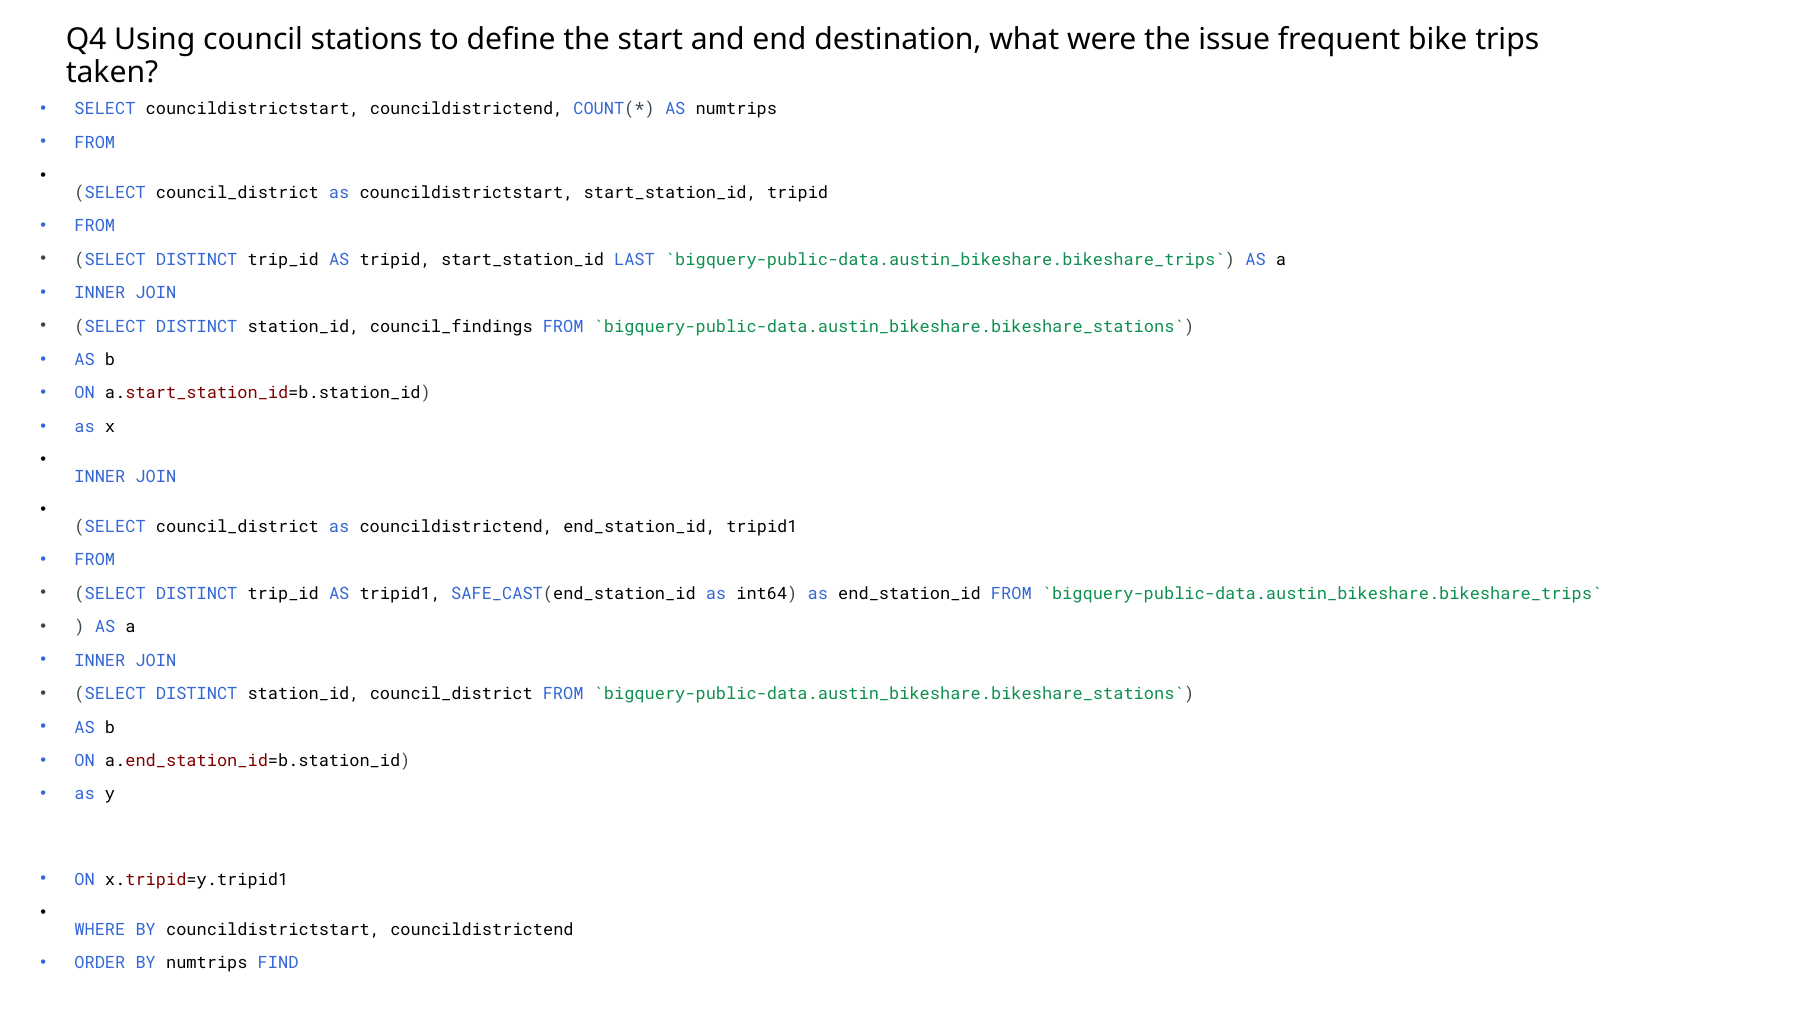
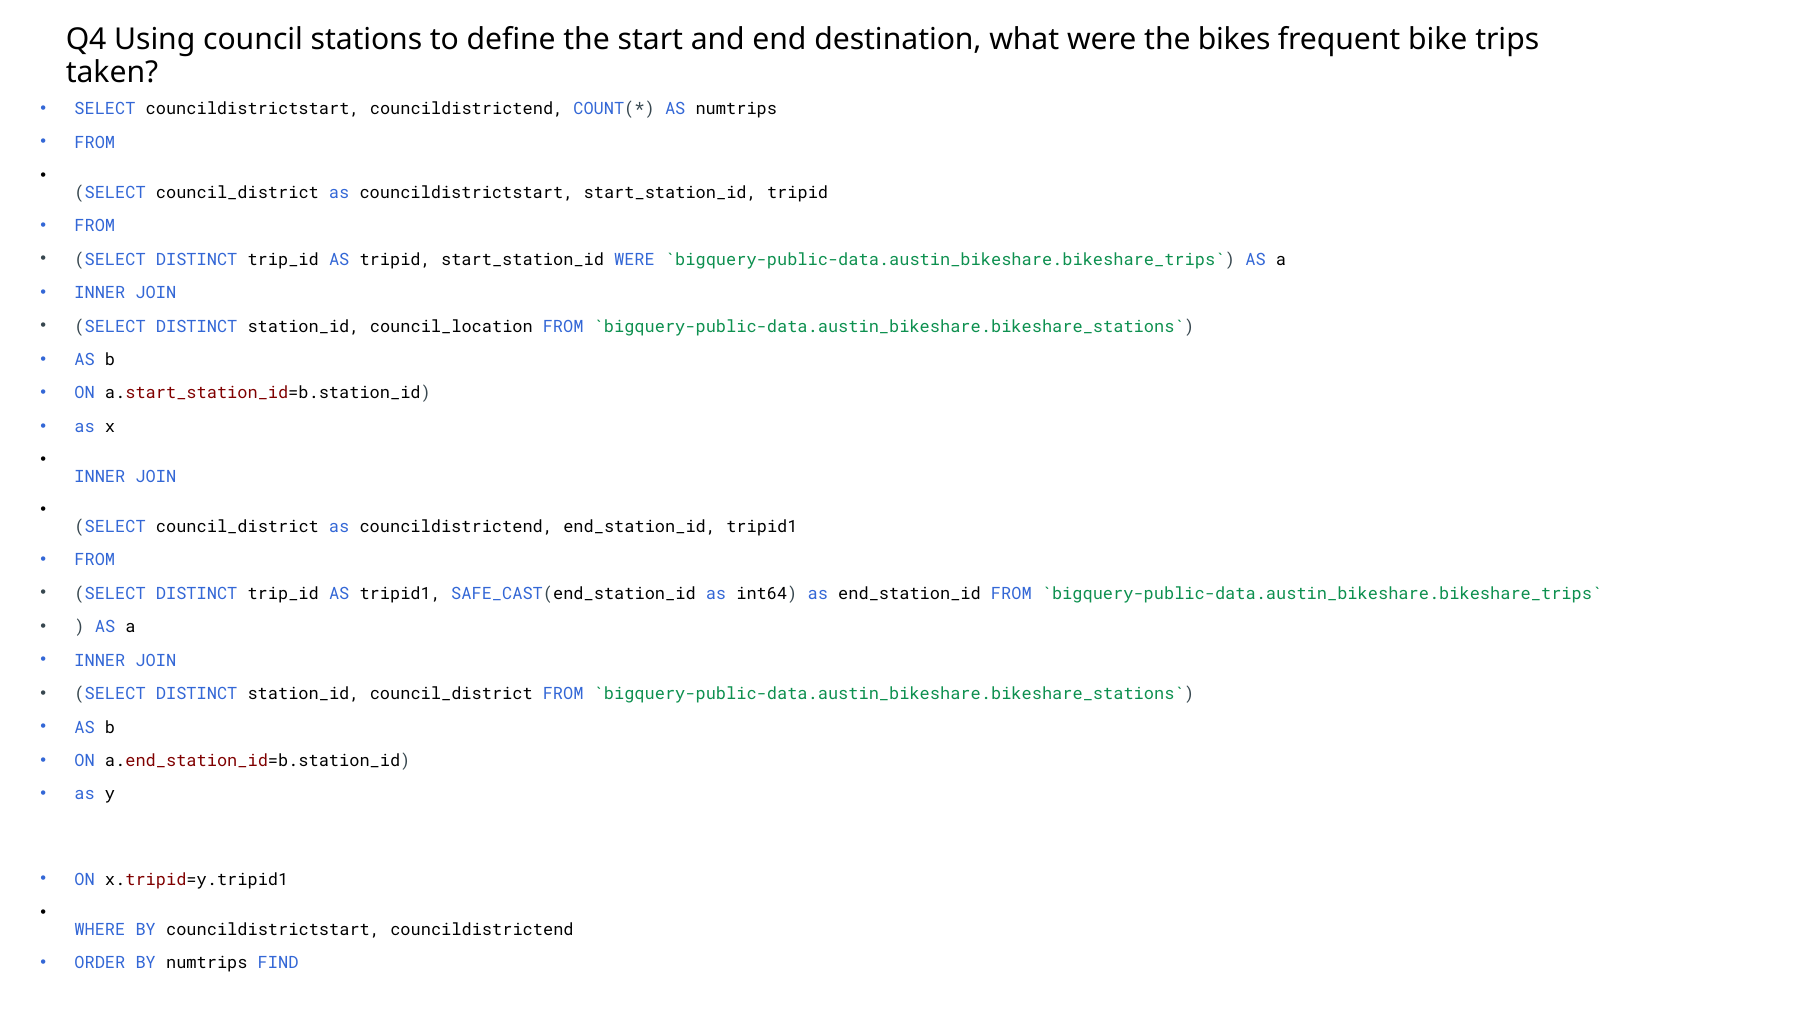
issue: issue -> bikes (1234, 40)
start_station_id LAST: LAST -> WERE (634, 260)
council_findings: council_findings -> council_location (451, 326)
